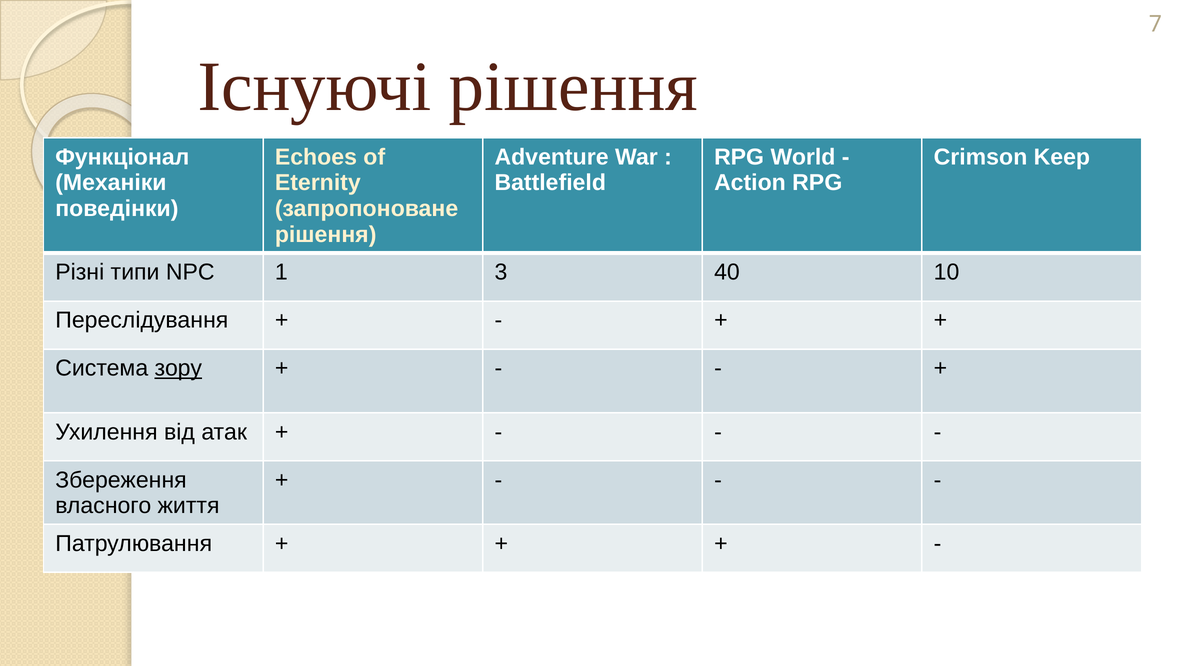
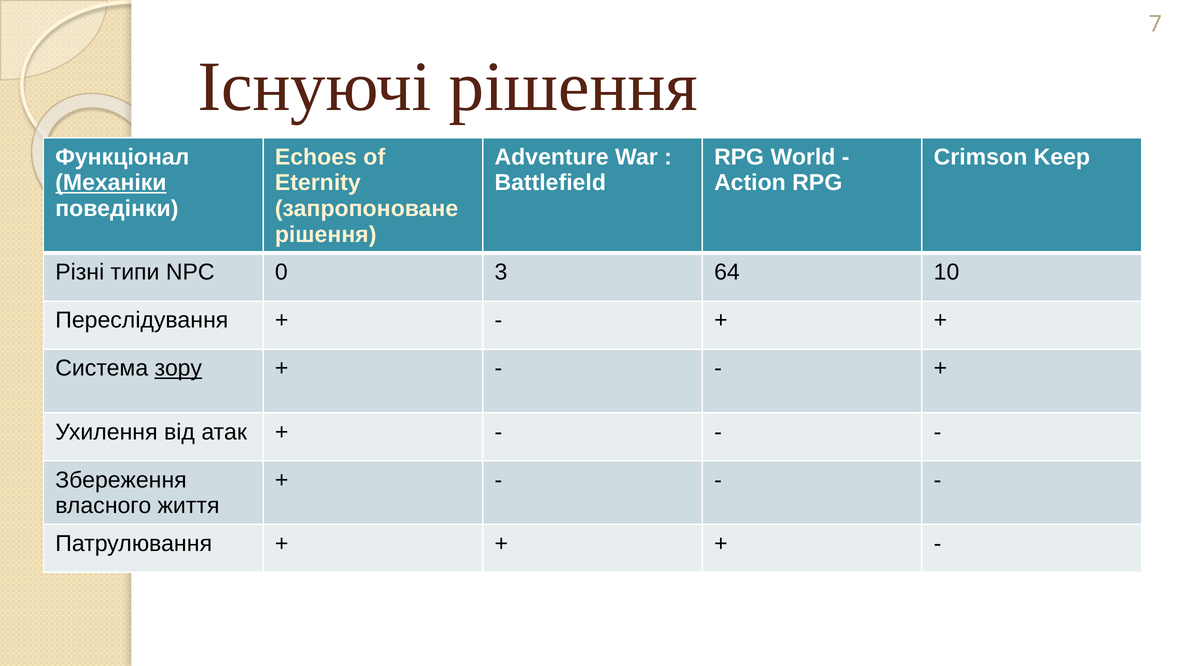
Механіки underline: none -> present (111, 183)
1: 1 -> 0 (281, 273)
40: 40 -> 64 (727, 273)
